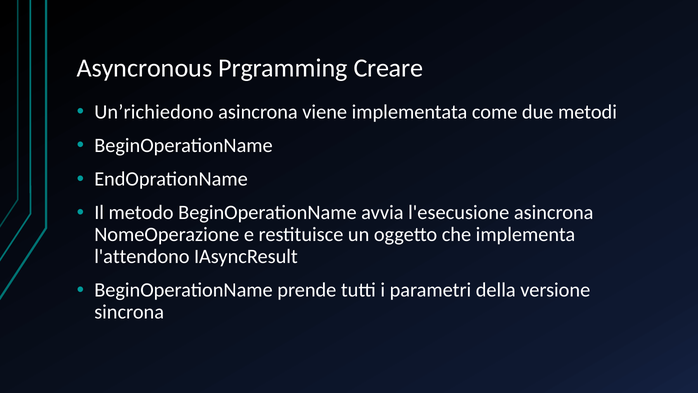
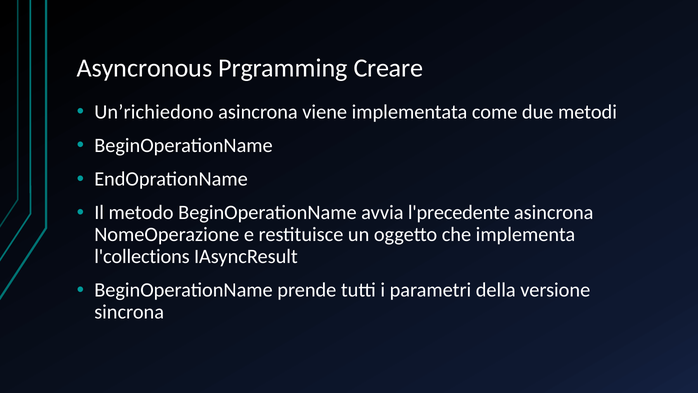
l'esecusione: l'esecusione -> l'precedente (459, 213)
l'attendono: l'attendono -> l'collections (142, 256)
